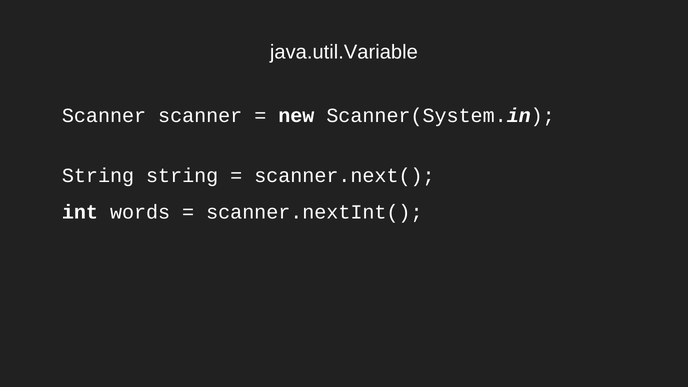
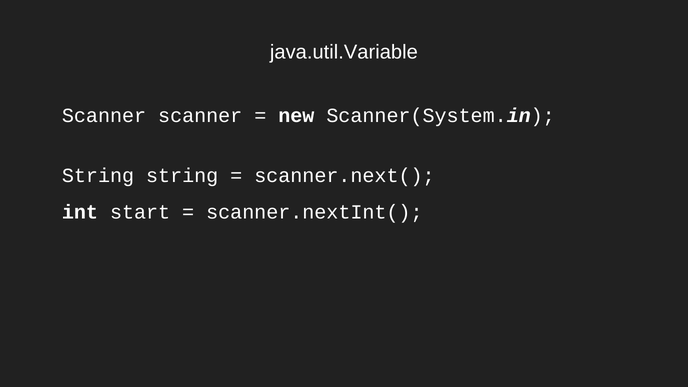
words: words -> start (140, 212)
